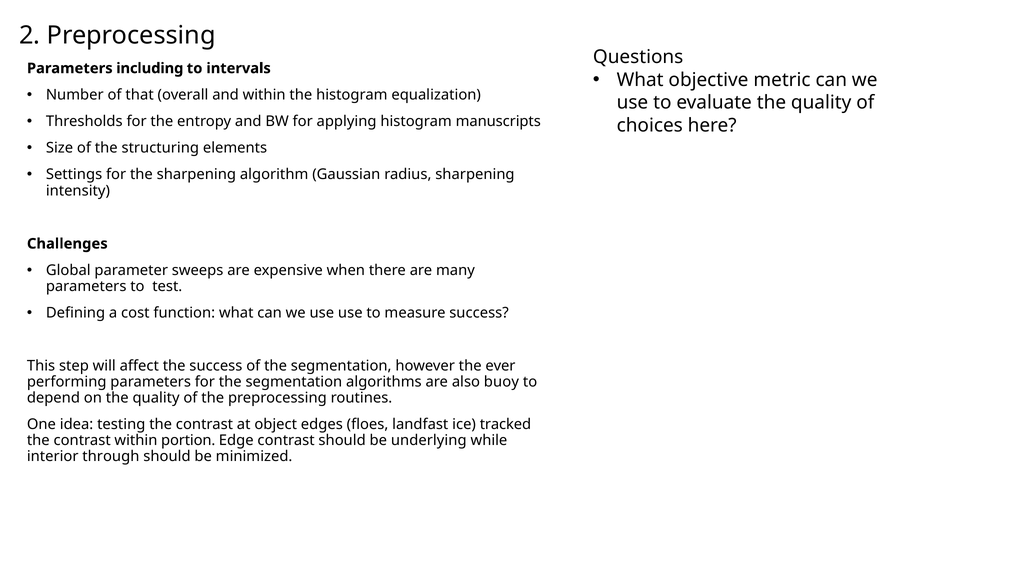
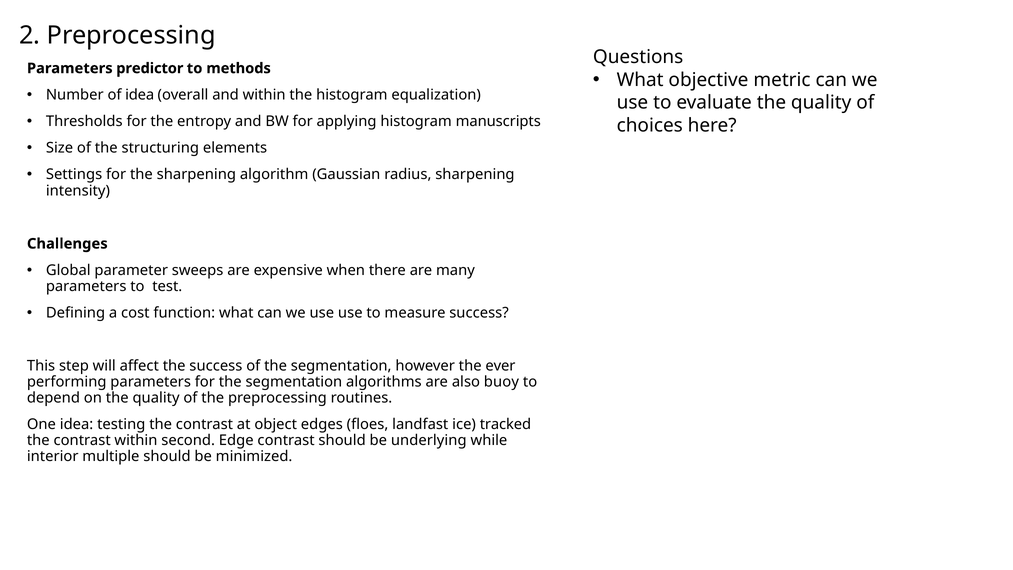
including: including -> predictor (150, 68)
intervals: intervals -> methods (239, 68)
of that: that -> idea (140, 95)
portion: portion -> second (188, 440)
through: through -> multiple (111, 456)
